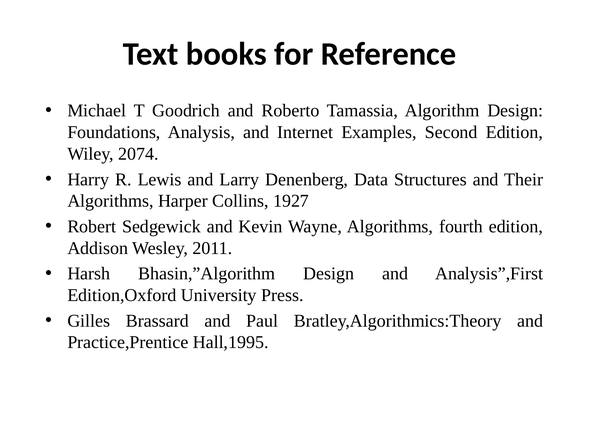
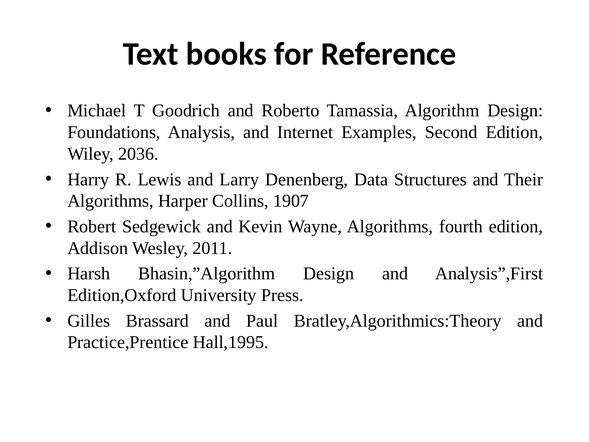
2074: 2074 -> 2036 (138, 154)
1927: 1927 -> 1907 (291, 201)
